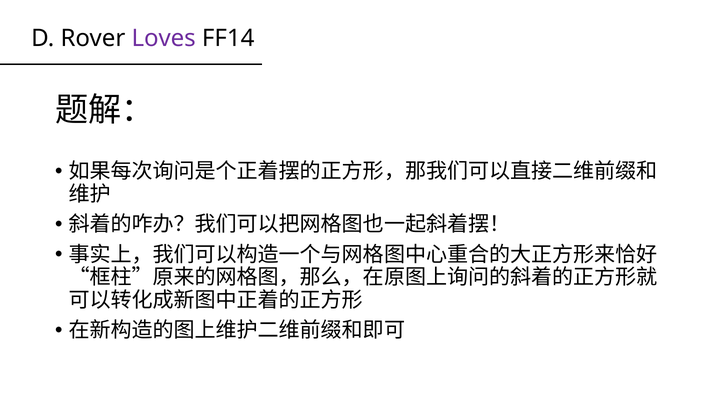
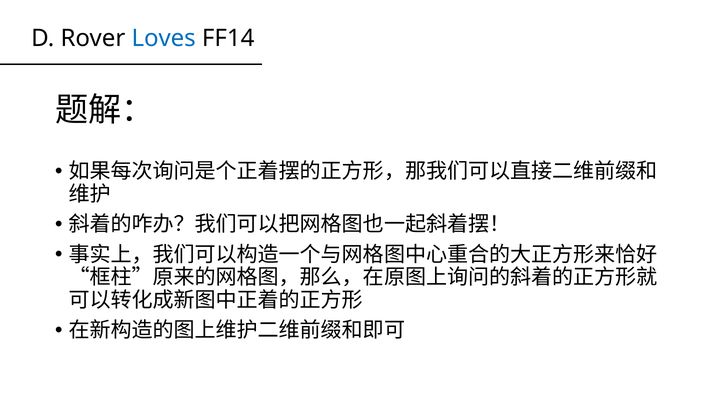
Loves colour: purple -> blue (164, 38)
